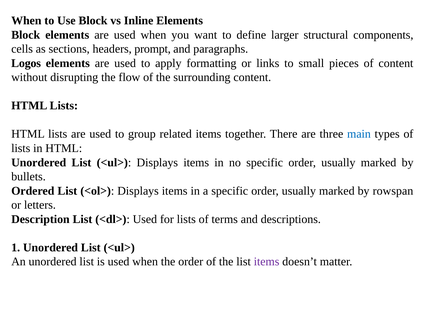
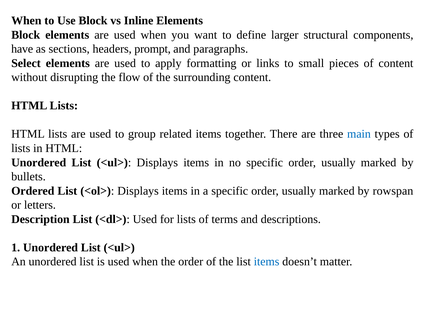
cells: cells -> have (22, 49)
Logos: Logos -> Select (26, 63)
items colour: purple -> blue (267, 262)
